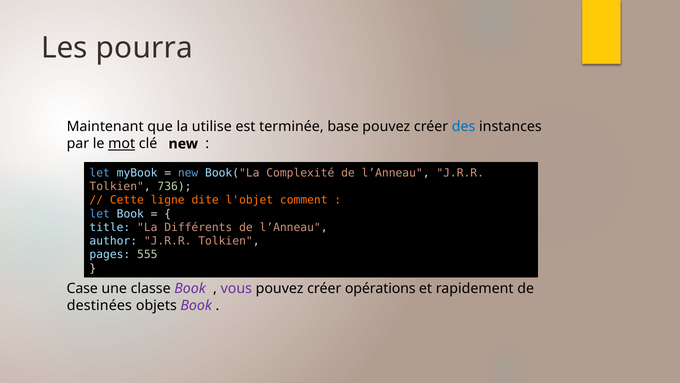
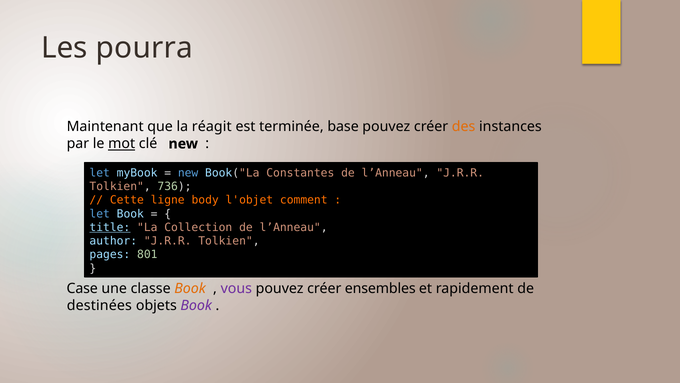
utilise: utilise -> réagit (212, 127)
des colour: blue -> orange (464, 127)
Complexité: Complexité -> Constantes (300, 173)
dite: dite -> body (205, 200)
title underline: none -> present (110, 227)
Différents: Différents -> Collection (198, 227)
555: 555 -> 801 (147, 254)
Book colour: purple -> orange (190, 288)
opérations: opérations -> ensembles (380, 288)
